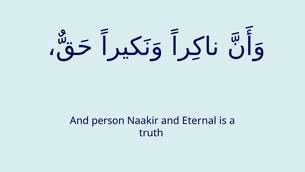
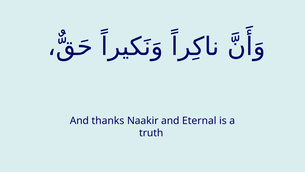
person: person -> thanks (108, 120)
